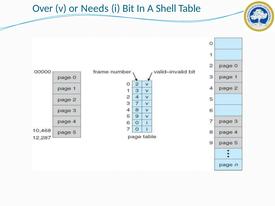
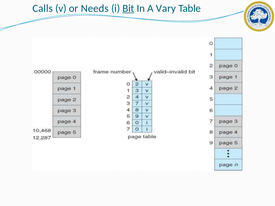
Over: Over -> Calls (43, 8)
Bit underline: none -> present (128, 8)
Shell: Shell -> Vary (166, 8)
